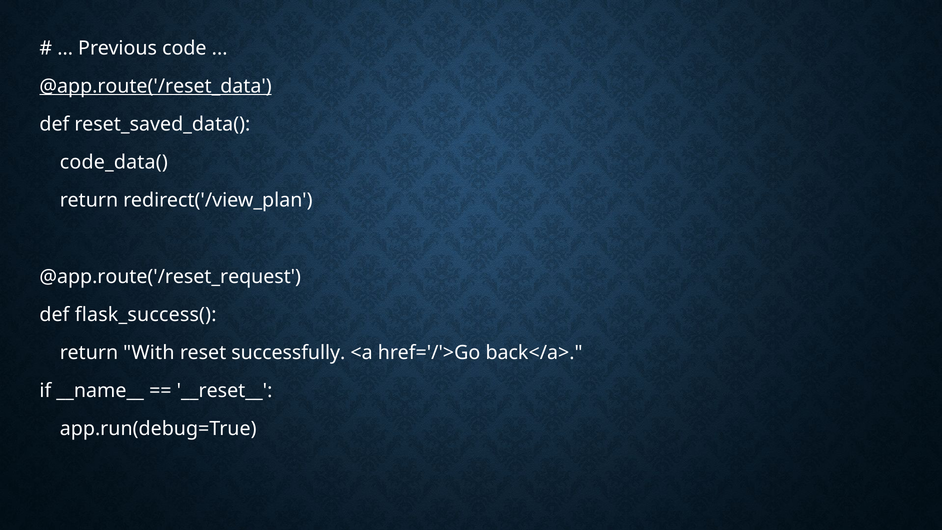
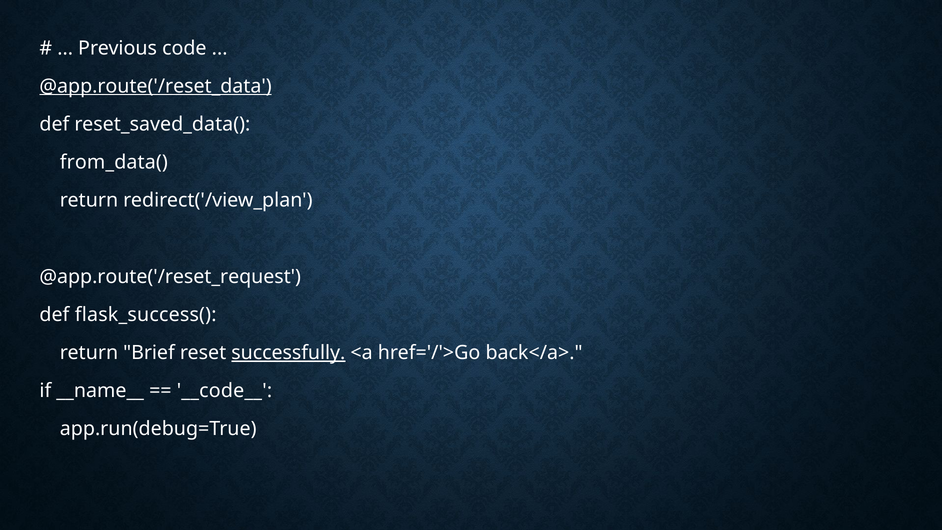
code_data(: code_data( -> from_data( (114, 162)
With: With -> Brief (149, 353)
successfully underline: none -> present (288, 353)
__reset__: __reset__ -> __code__ (224, 391)
